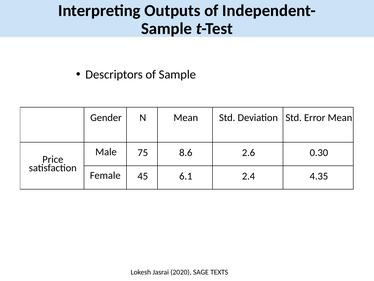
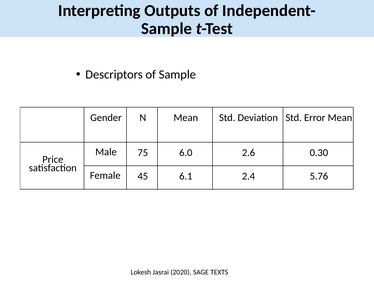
8.6: 8.6 -> 6.0 (186, 152)
4.35: 4.35 -> 5.76 (319, 176)
